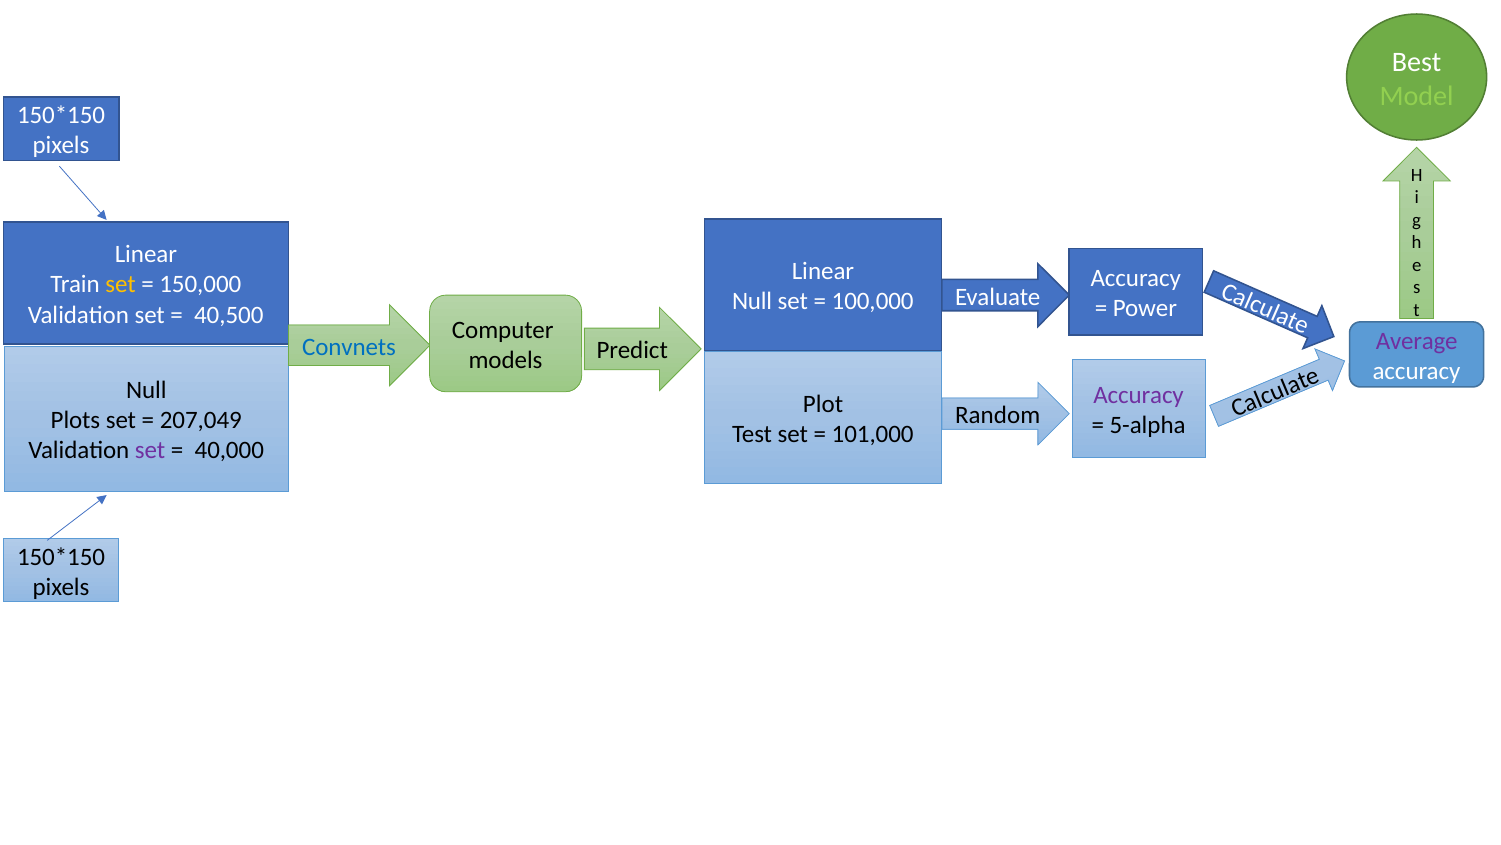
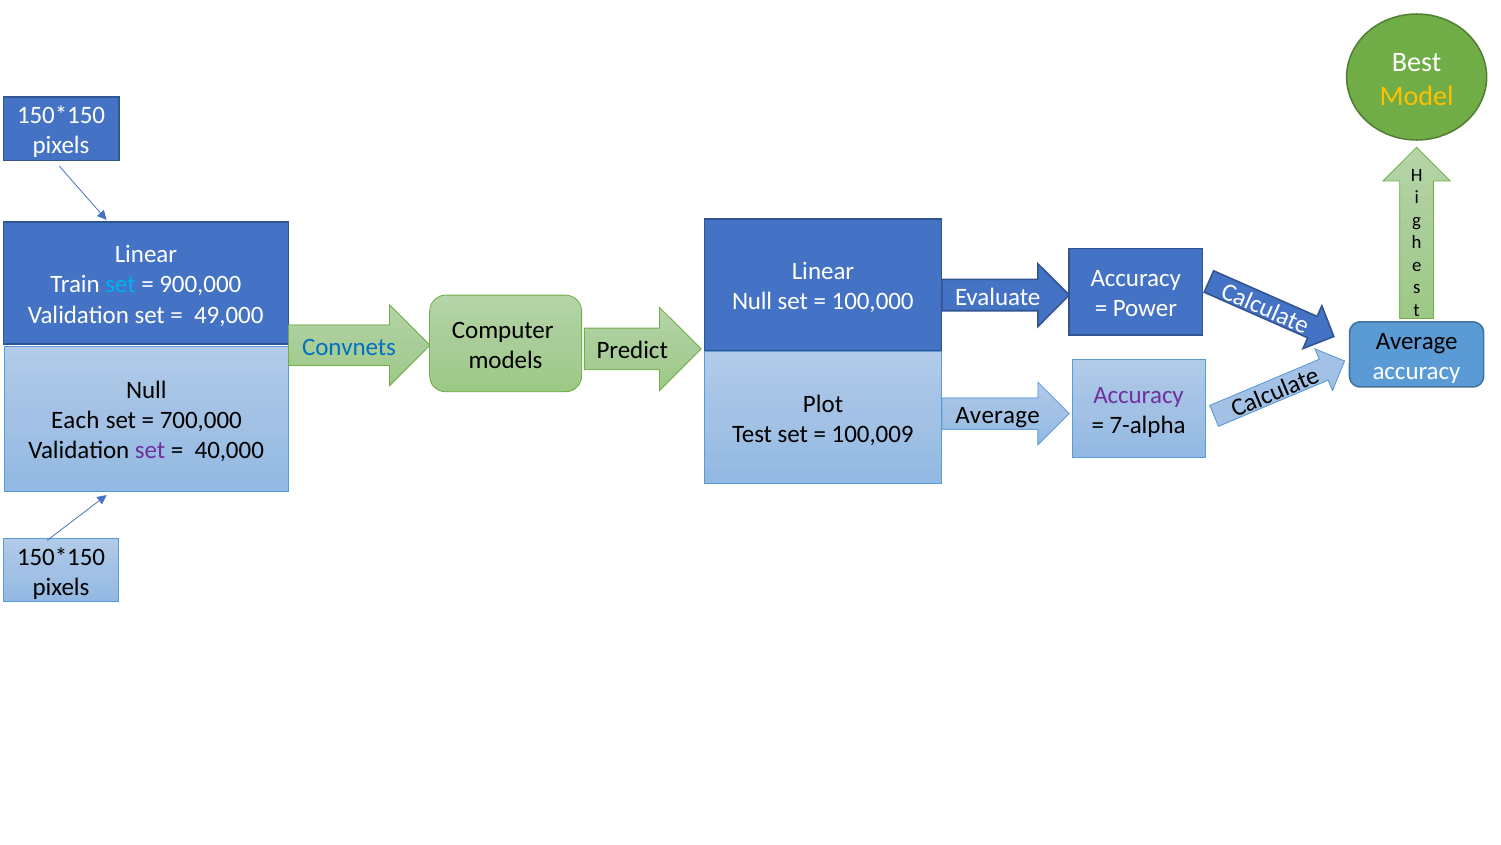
Model colour: light green -> yellow (1417, 96)
set colour: yellow -> light blue (121, 284)
150,000: 150,000 -> 900,000 (200, 284)
40,500: 40,500 -> 49,000 (229, 314)
Average colour: purple -> black (1417, 341)
Random: Random -> Average (998, 415)
Plots: Plots -> Each (75, 420)
207,049: 207,049 -> 700,000 (201, 420)
5-alpha: 5-alpha -> 7-alpha (1148, 425)
101,000: 101,000 -> 100,009 (873, 434)
